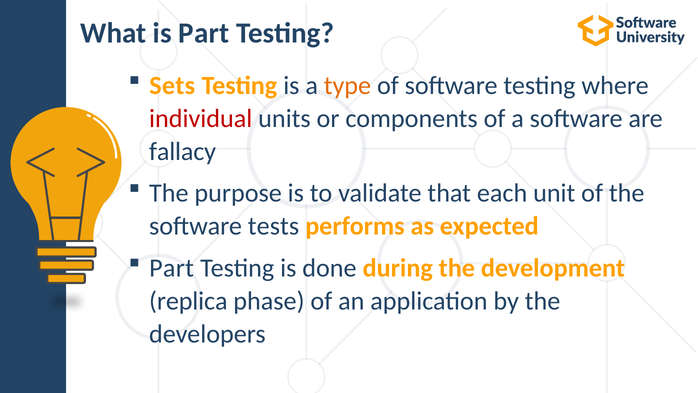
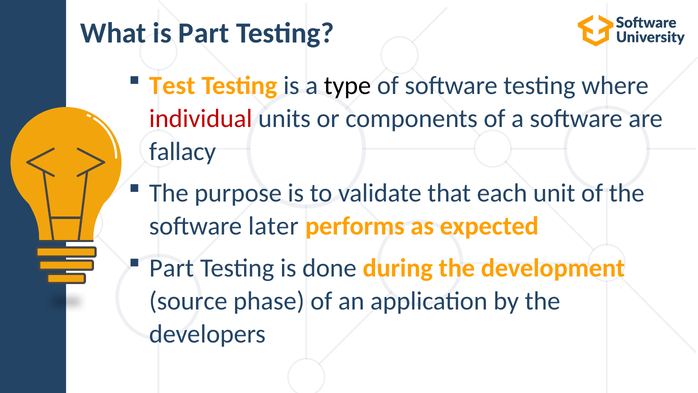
Sets: Sets -> Test (172, 85)
type colour: orange -> black (347, 85)
tests: tests -> later (273, 226)
replica: replica -> source (188, 301)
